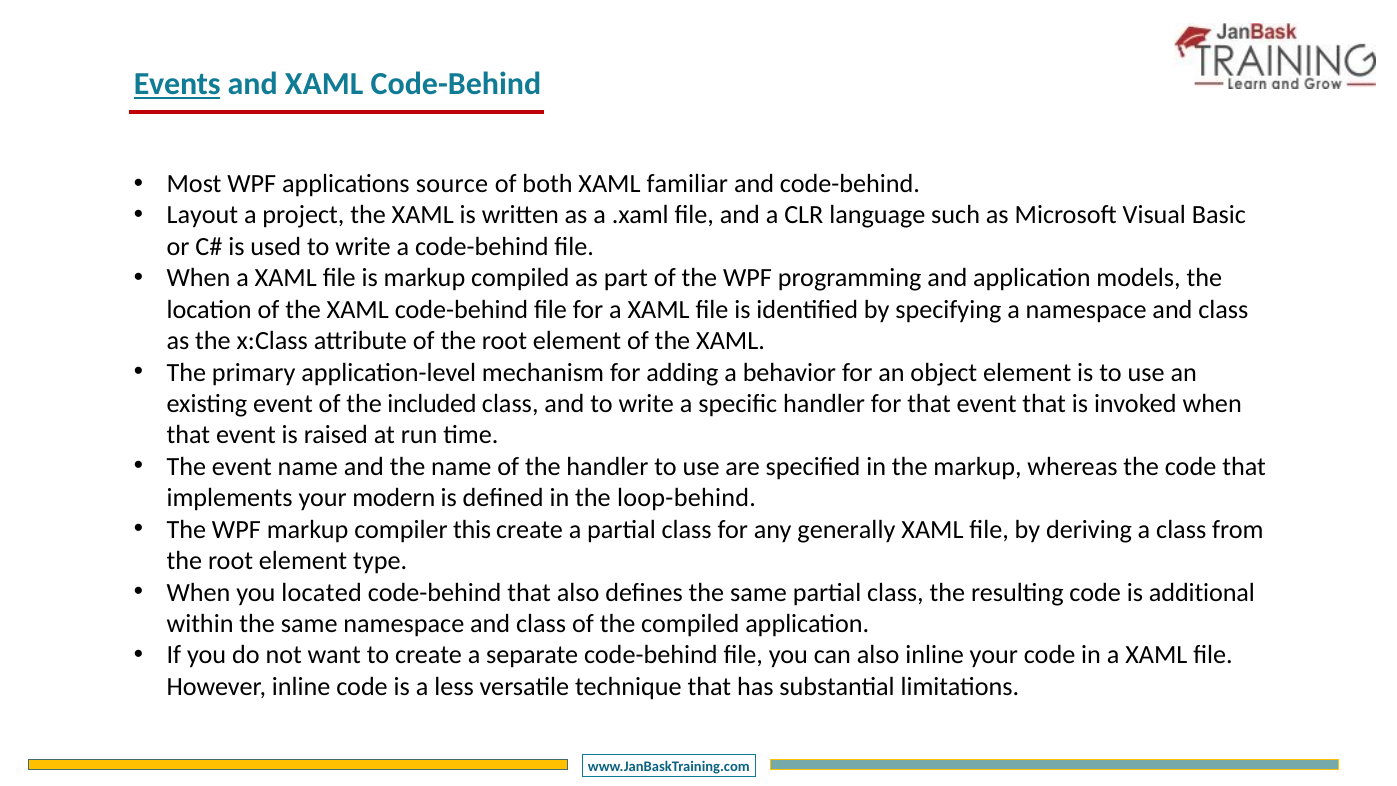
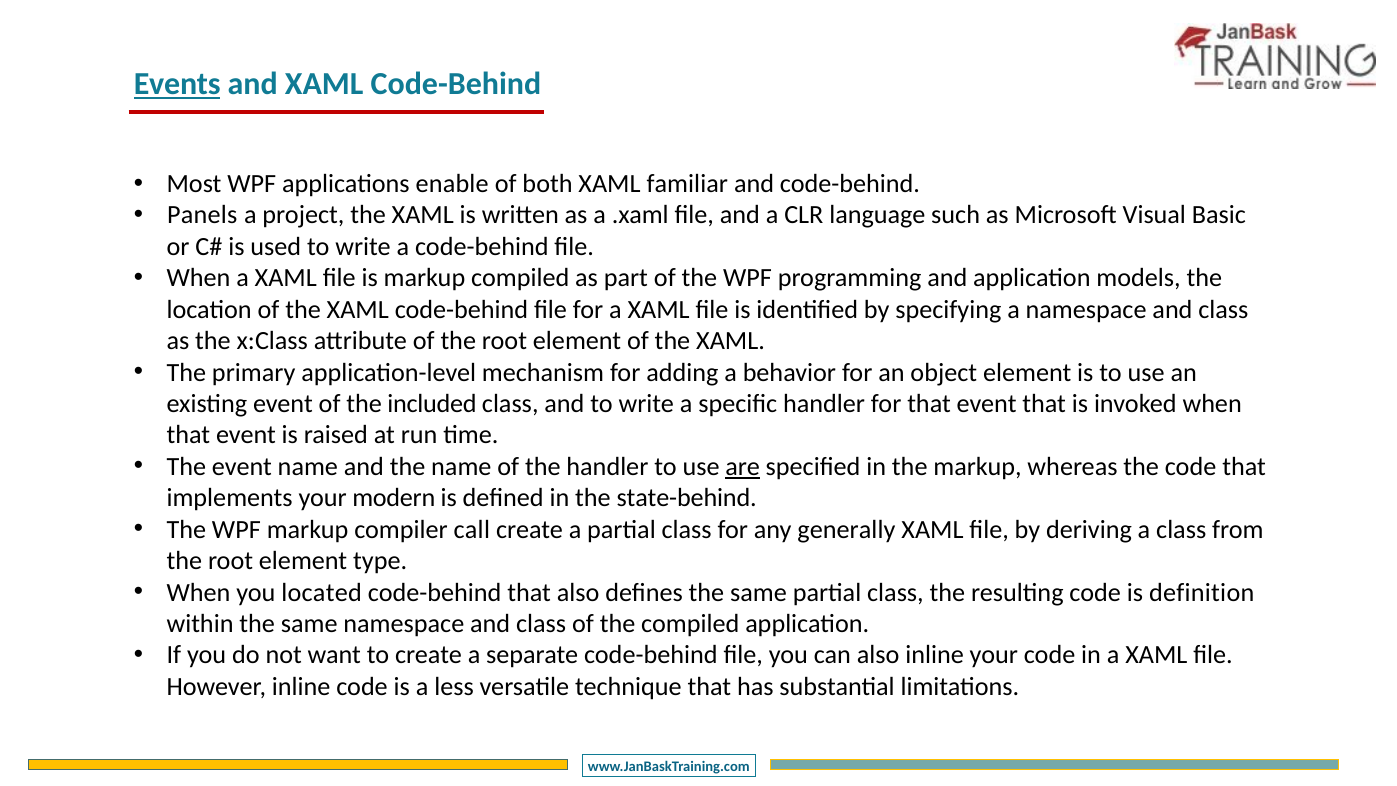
source: source -> enable (452, 184)
Layout: Layout -> Panels (202, 215)
are underline: none -> present (743, 467)
loop-behind: loop-behind -> state-behind (687, 498)
this: this -> call (472, 529)
additional: additional -> definition (1202, 592)
